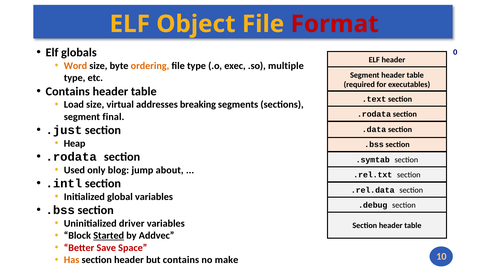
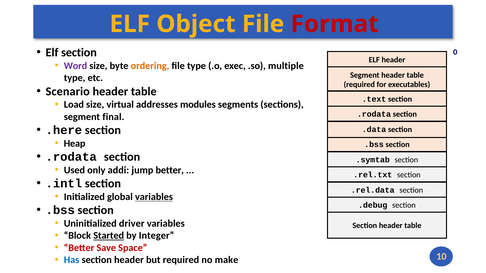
Elf globals: globals -> section (79, 53)
Word colour: orange -> purple (75, 66)
Contains: Contains -> Scenario (68, 92)
breaking: breaking -> modules (198, 105)
.just: .just -> .here (64, 130)
blog: blog -> addi (118, 170)
jump about: about -> better (170, 170)
variables underline: none -> present (154, 197)
Addvec: Addvec -> Integer (156, 236)
Has colour: orange -> blue (72, 260)
but contains: contains -> required (181, 260)
